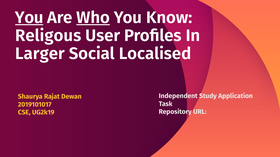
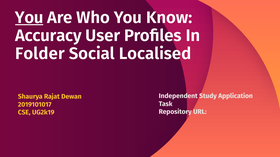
Who underline: present -> none (93, 18)
Religous: Religous -> Accuracy (48, 36)
Larger: Larger -> Folder (40, 54)
